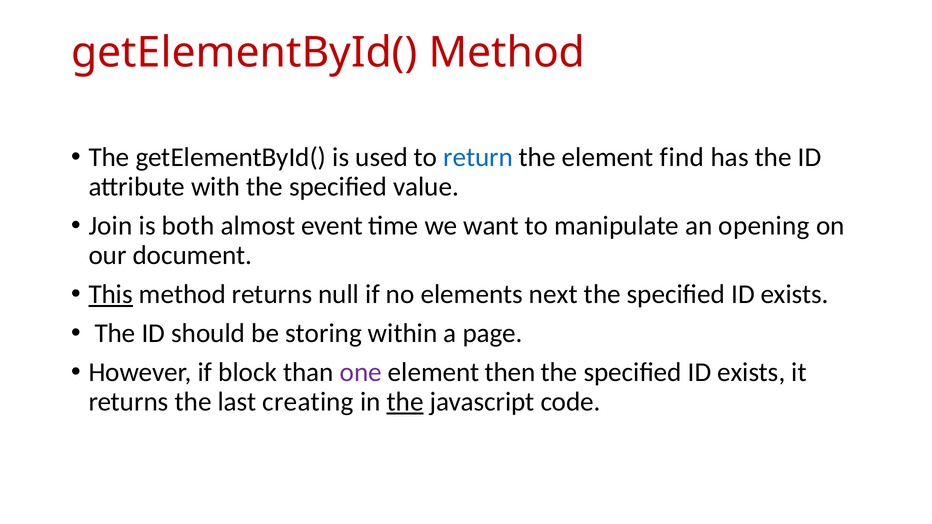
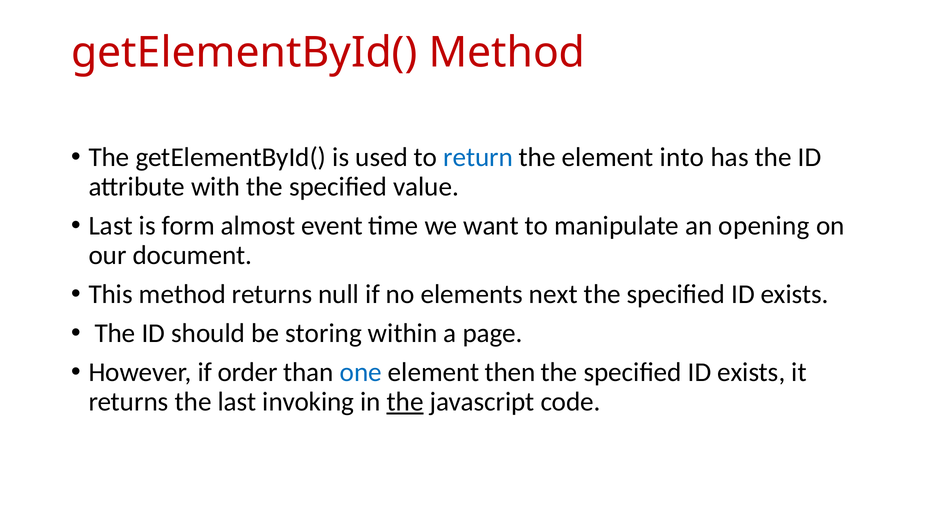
find: find -> into (682, 158)
Join: Join -> Last (111, 226)
both: both -> form (188, 226)
This underline: present -> none (111, 294)
block: block -> order (248, 373)
one colour: purple -> blue (361, 373)
creating: creating -> invoking (308, 402)
